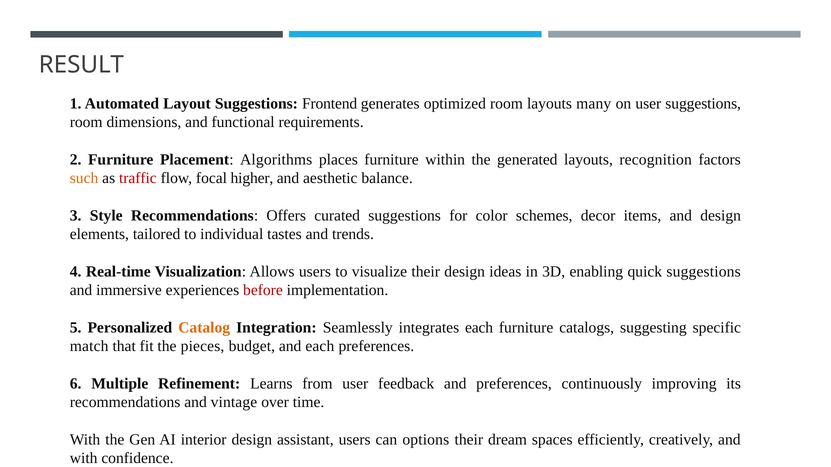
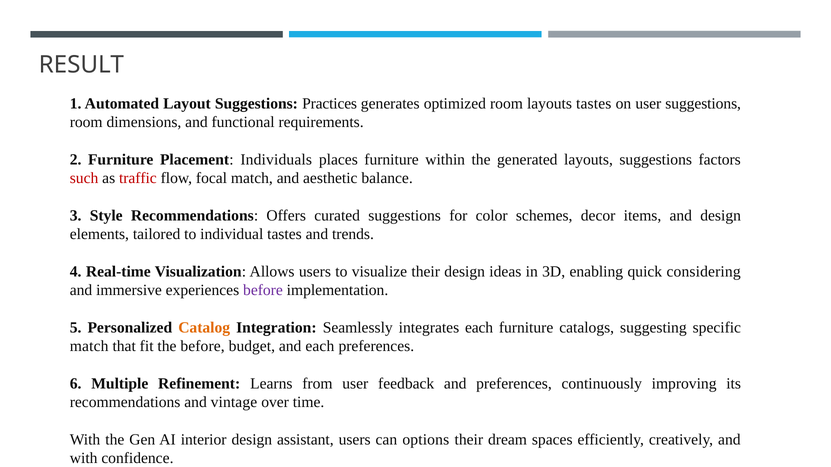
Frontend: Frontend -> Practices (330, 104)
layouts many: many -> tastes (594, 104)
Algorithms: Algorithms -> Individuals (276, 160)
layouts recognition: recognition -> suggestions (656, 160)
such colour: orange -> red (84, 178)
focal higher: higher -> match (252, 178)
quick suggestions: suggestions -> considering (704, 272)
before colour: red -> purple (263, 291)
the pieces: pieces -> before (203, 347)
